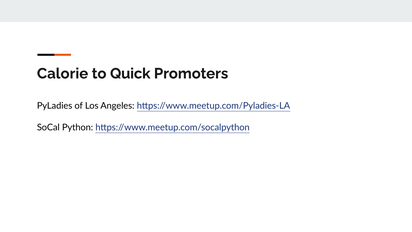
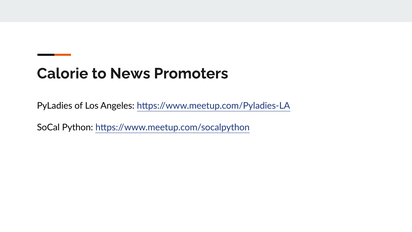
Quick: Quick -> News (130, 73)
